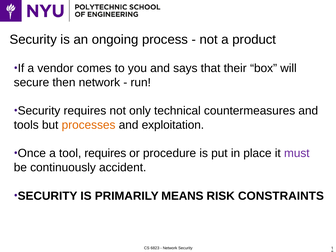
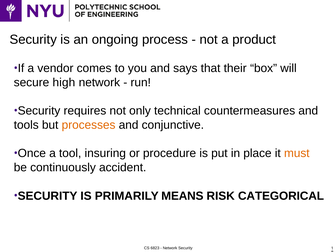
then: then -> high (64, 82)
exploitation: exploitation -> conjunctive (173, 125)
tool requires: requires -> insuring (105, 153)
must colour: purple -> orange (297, 153)
CONSTRAINTS: CONSTRAINTS -> CATEGORICAL (281, 196)
